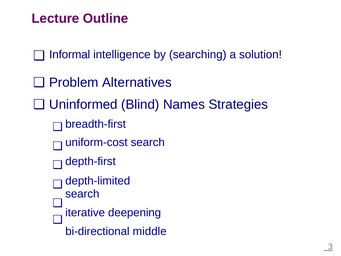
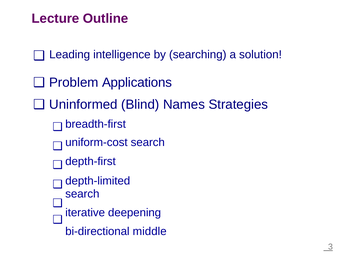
Informal: Informal -> Leading (70, 54)
Alternatives: Alternatives -> Applications (137, 82)
